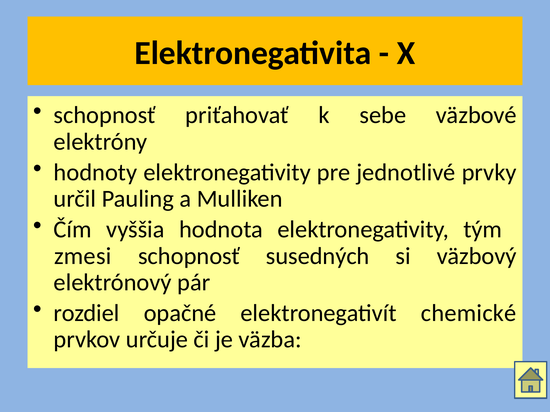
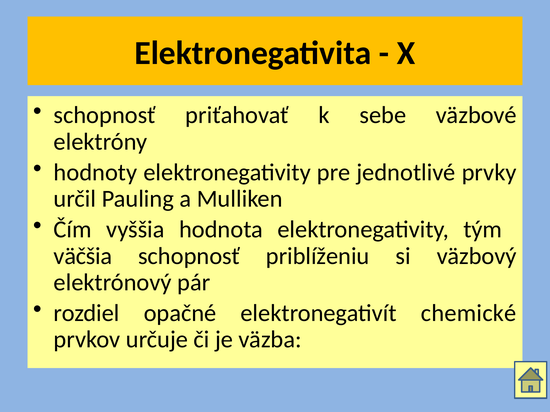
zmesi: zmesi -> väčšia (83, 256)
susedných: susedných -> priblíženiu (318, 256)
